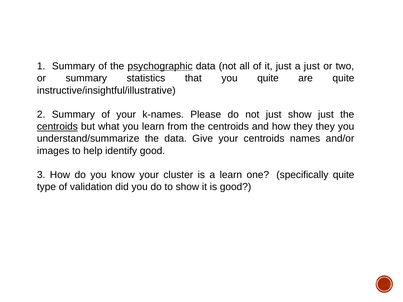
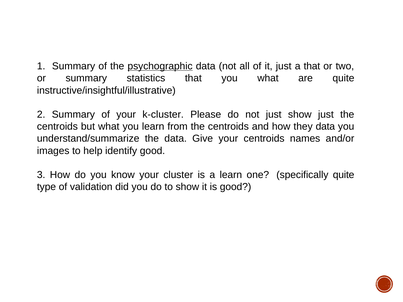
a just: just -> that (312, 66)
you quite: quite -> what (268, 78)
k-names: k-names -> k-cluster (163, 115)
centroids underline: present -> none (57, 127)
they they: they -> data (325, 127)
